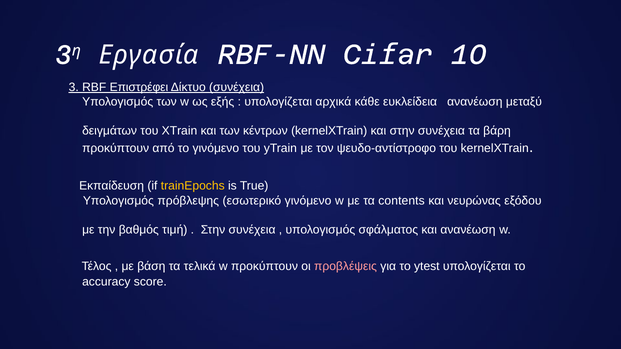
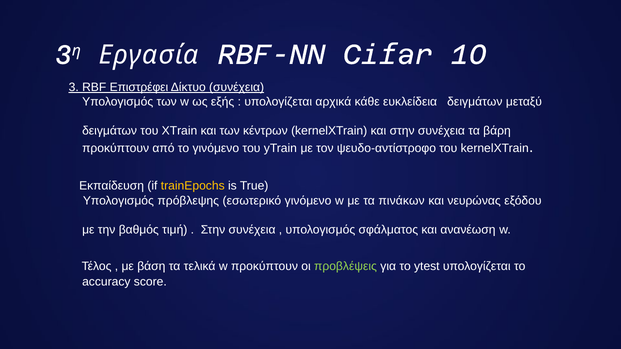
ευκλείδεια ανανέωση: ανανέωση -> δειγμάτων (475, 102)
contents: contents -> πινάκων (402, 201)
προβλέψεις colour: pink -> light green (345, 267)
